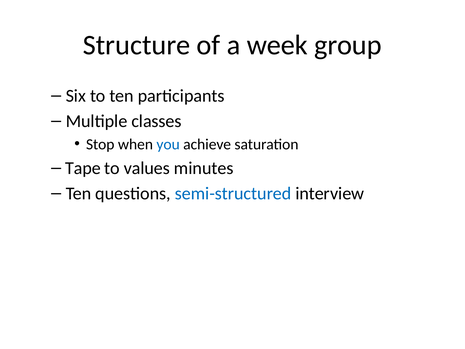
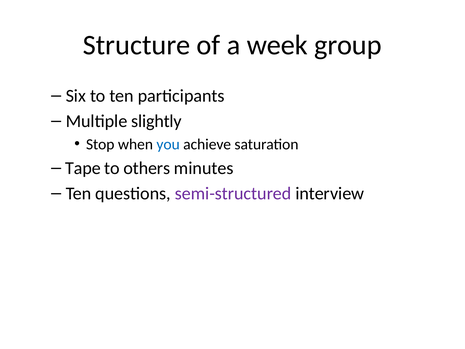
classes: classes -> slightly (157, 121)
values: values -> others (147, 168)
semi-structured colour: blue -> purple (233, 194)
